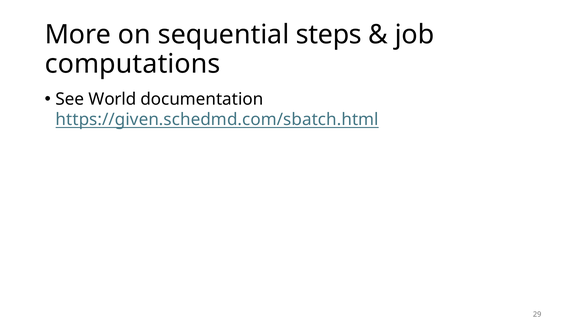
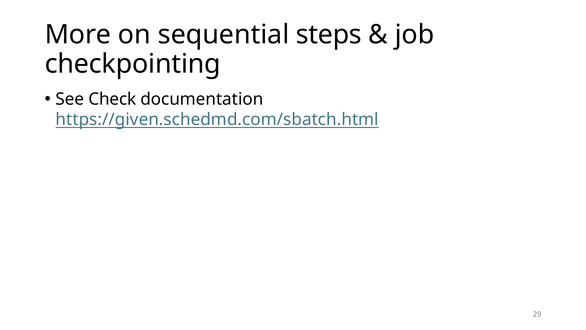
computations: computations -> checkpointing (133, 64)
World: World -> Check (112, 99)
